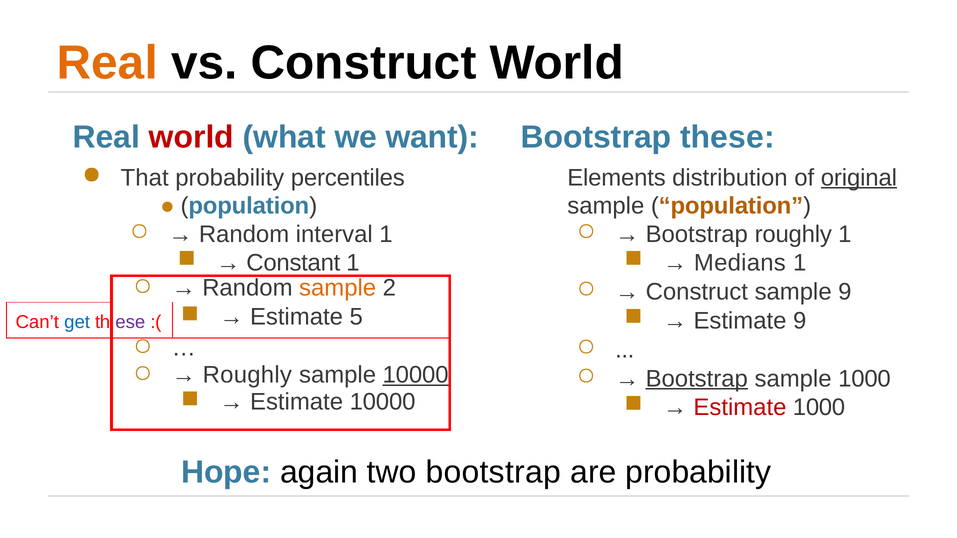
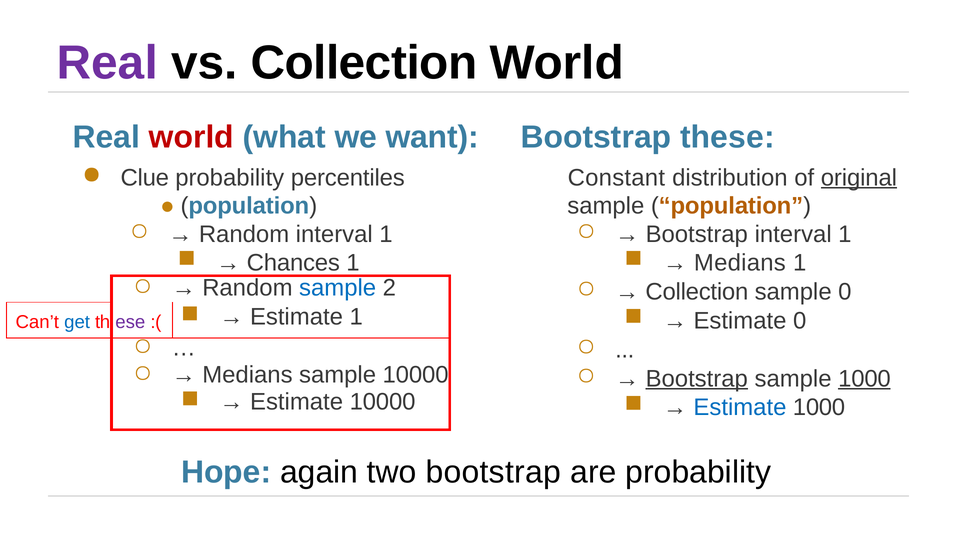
Real colour: orange -> purple (107, 63)
vs Construct: Construct -> Collection (364, 63)
That: That -> Clue (145, 178)
Elements: Elements -> Constant (616, 178)
Bootstrap roughly: roughly -> interval (793, 234)
Constant: Constant -> Chances (293, 263)
sample colour: orange -> blue (338, 288)
Construct: Construct -> Collection (697, 292)
sample 9: 9 -> 0 (845, 292)
Estimate 9: 9 -> 0 (800, 321)
Estimate 5: 5 -> 1 (356, 317)
Roughly: Roughly -> Medians (247, 375)
10000 underline: present -> none (416, 375)
1000 underline: none -> present (864, 379)
Estimate colour: red -> blue (740, 408)
